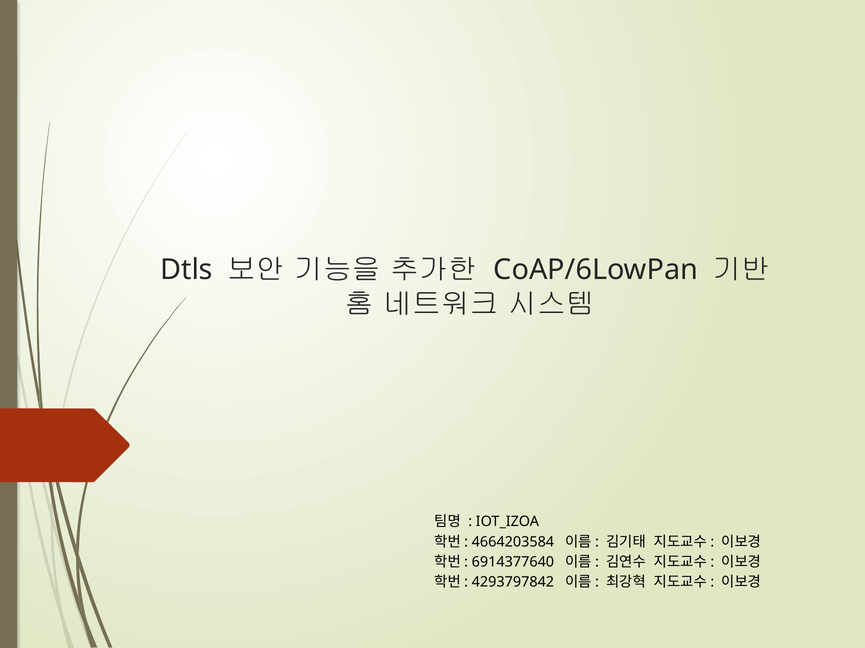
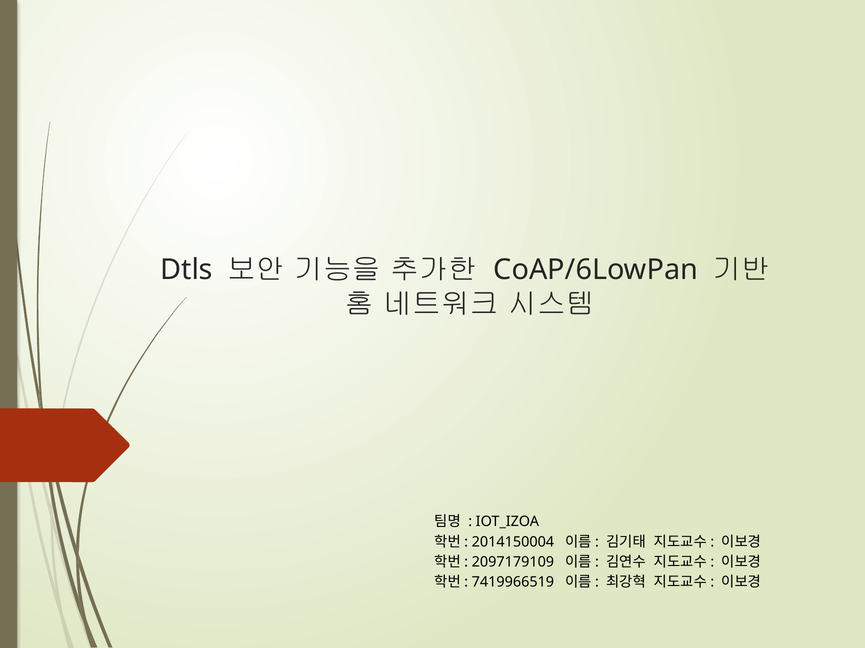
4664203584: 4664203584 -> 2014150004 (513, 542)
6914377640: 6914377640 -> 2097179109 (513, 563)
4293797842: 4293797842 -> 7419966519 (513, 583)
